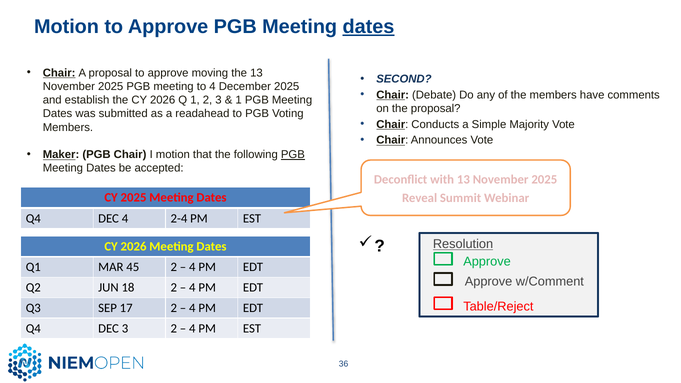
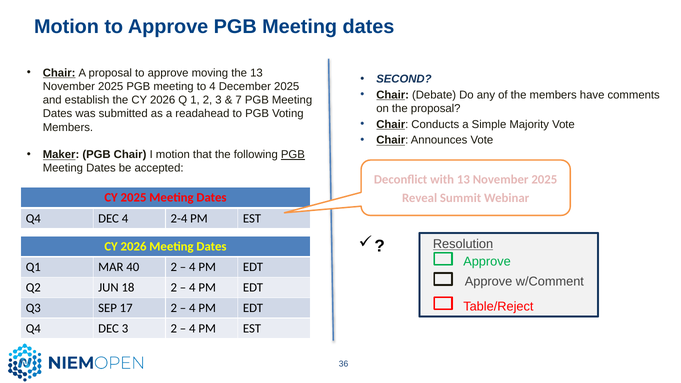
dates underline: present -> none (368, 27)
1: 1 -> 7 (239, 100)
45: 45 -> 40 (133, 267)
